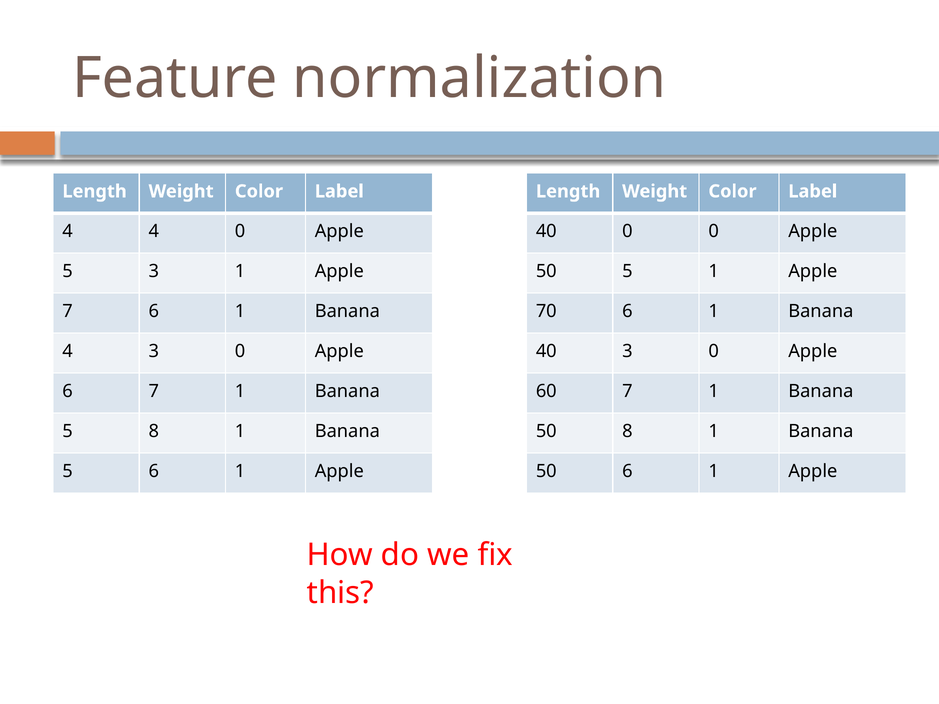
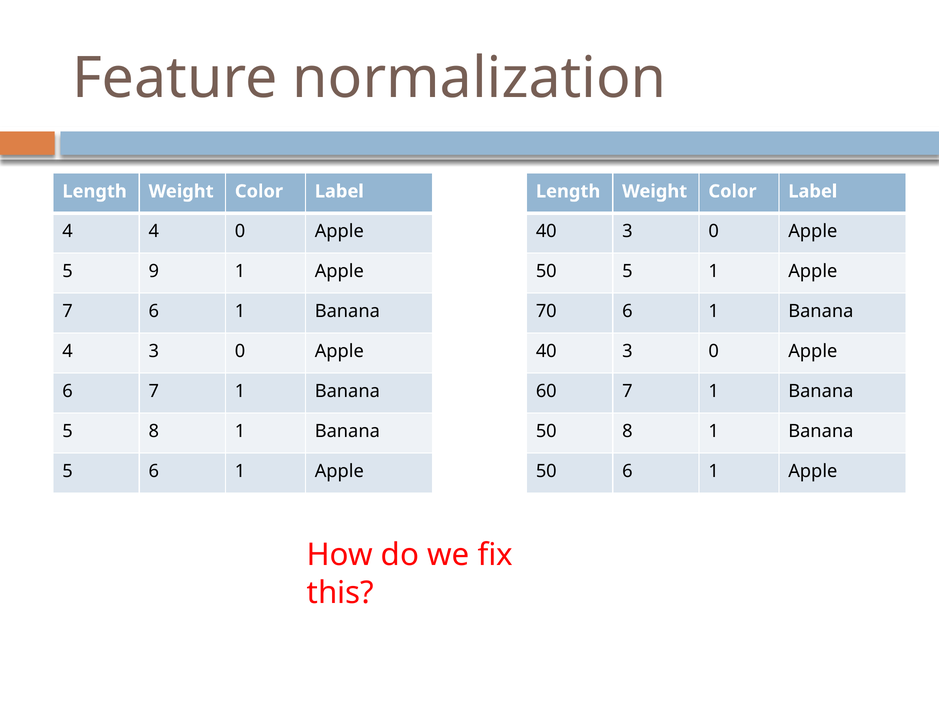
0: 0 -> 3 (627, 231)
5 3: 3 -> 9 (154, 271)
